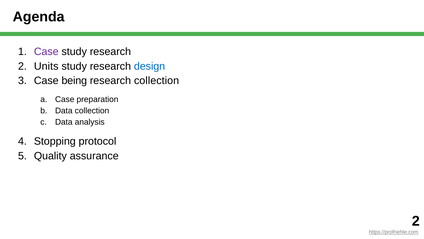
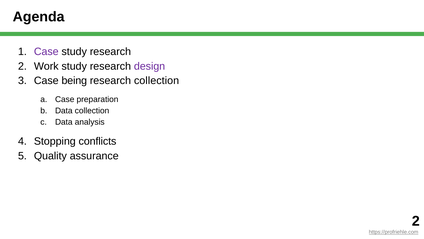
Units: Units -> Work (46, 66)
design colour: blue -> purple (150, 66)
protocol: protocol -> conflicts (97, 141)
